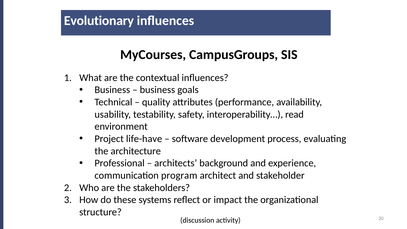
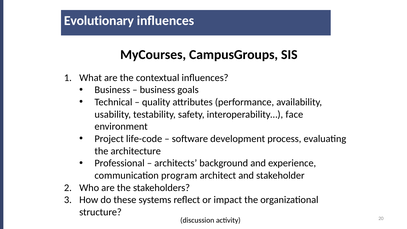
read: read -> face (294, 114)
life-have: life-have -> life-code (144, 139)
